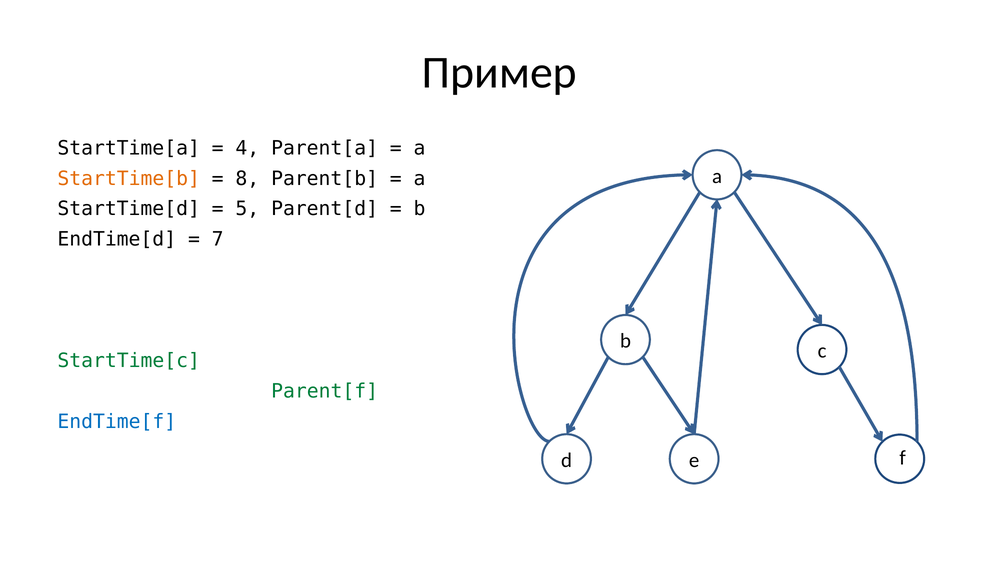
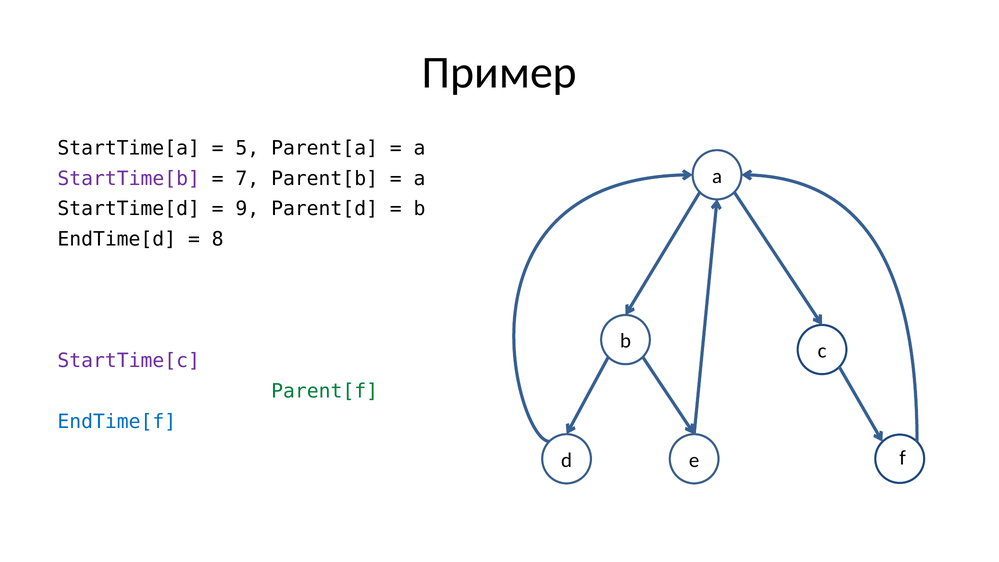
4: 4 -> 5 (247, 148)
StartTime[b colour: orange -> purple (129, 178)
8: 8 -> 7 (247, 178)
5: 5 -> 9 (247, 209)
7: 7 -> 8 (218, 239)
StartTime[c colour: green -> purple (129, 361)
